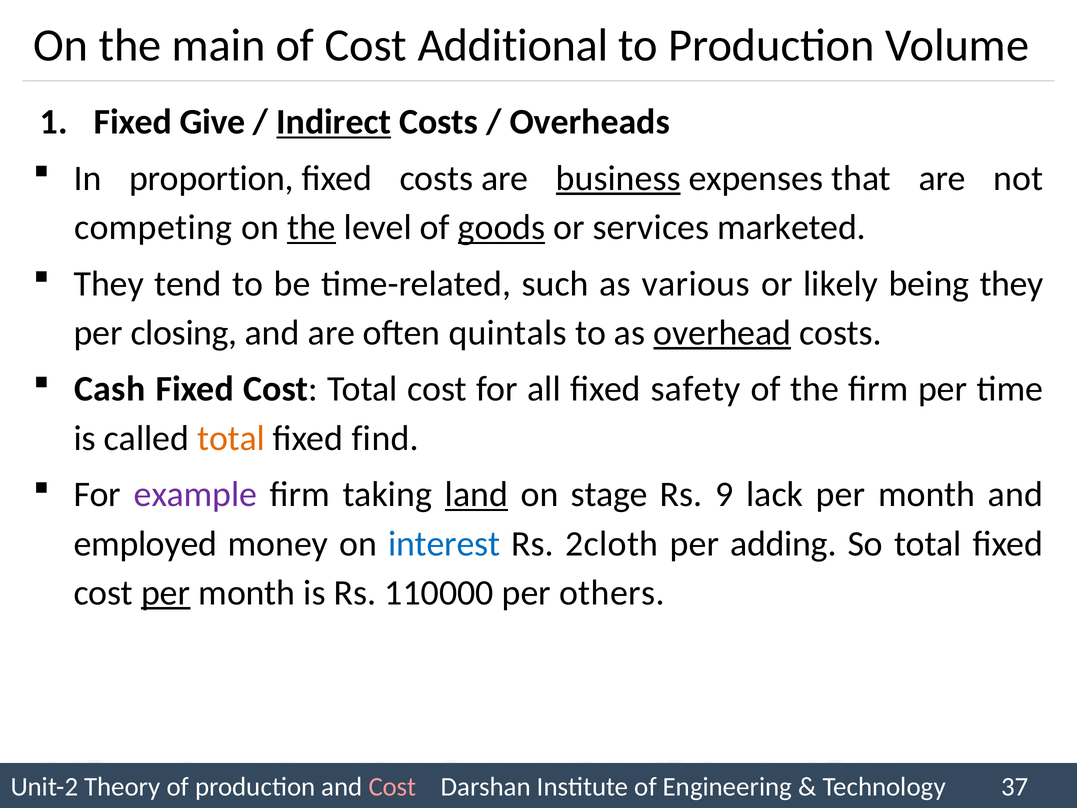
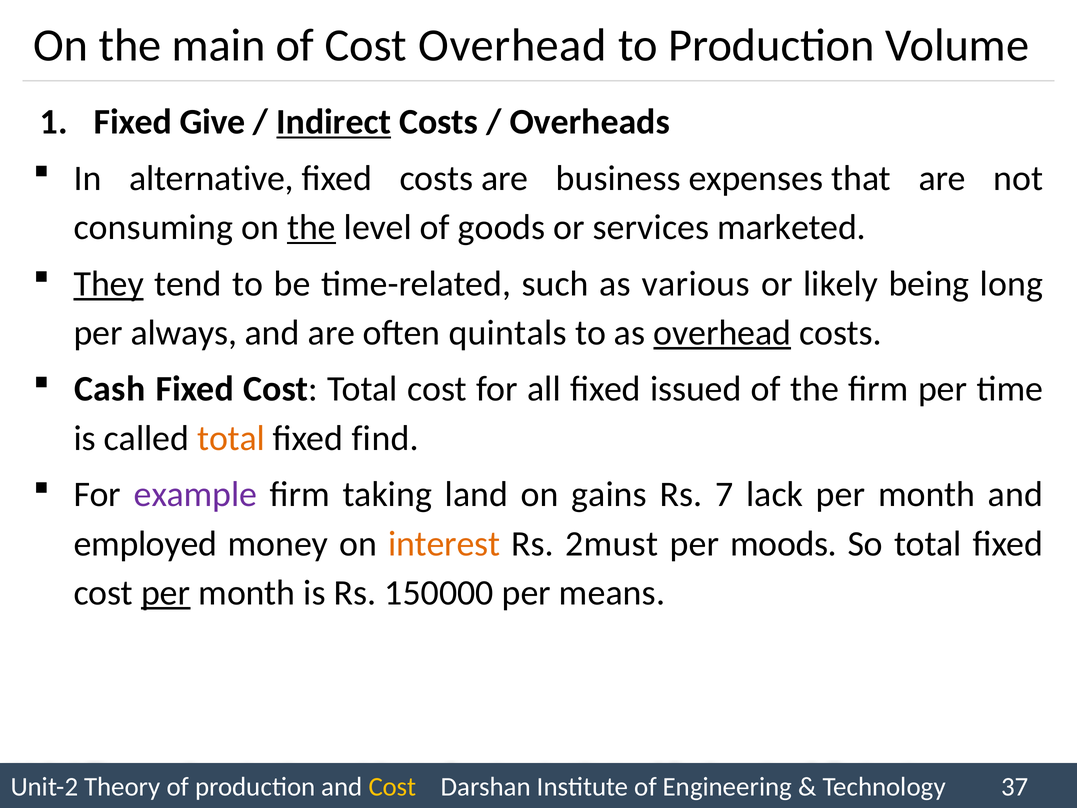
Cost Additional: Additional -> Overhead (512, 45)
proportion: proportion -> alternative (211, 178)
business underline: present -> none (618, 178)
competing: competing -> consuming (153, 227)
goods underline: present -> none (502, 227)
They underline: none -> present (109, 284)
being they: they -> long (1011, 284)
closing: closing -> always (184, 333)
safety: safety -> issued (696, 389)
land underline: present -> none (476, 494)
stage: stage -> gains (609, 494)
9: 9 -> 7 (724, 494)
interest colour: blue -> orange (444, 543)
2cloth: 2cloth -> 2must (612, 543)
adding: adding -> moods (783, 543)
110000: 110000 -> 150000 (439, 593)
others: others -> means (612, 593)
Cost colour: pink -> yellow (392, 787)
